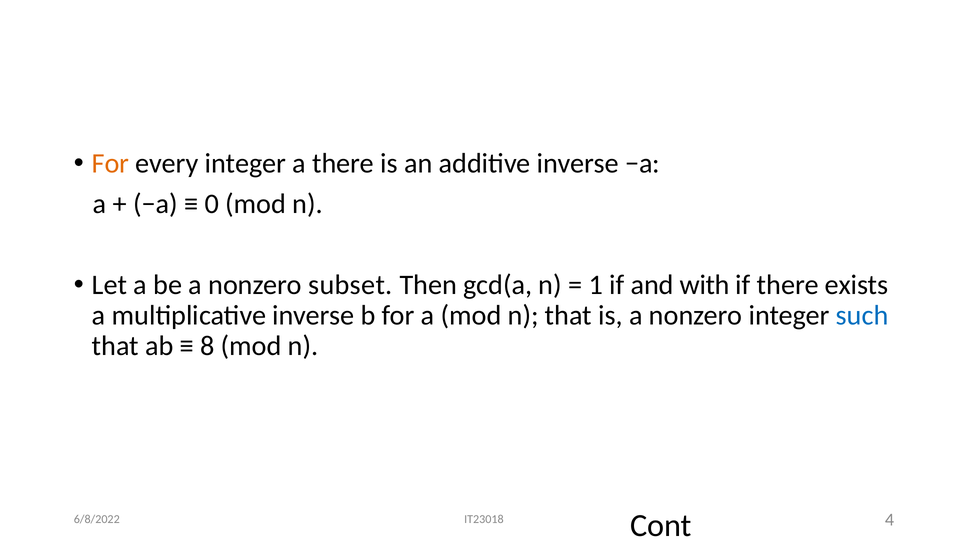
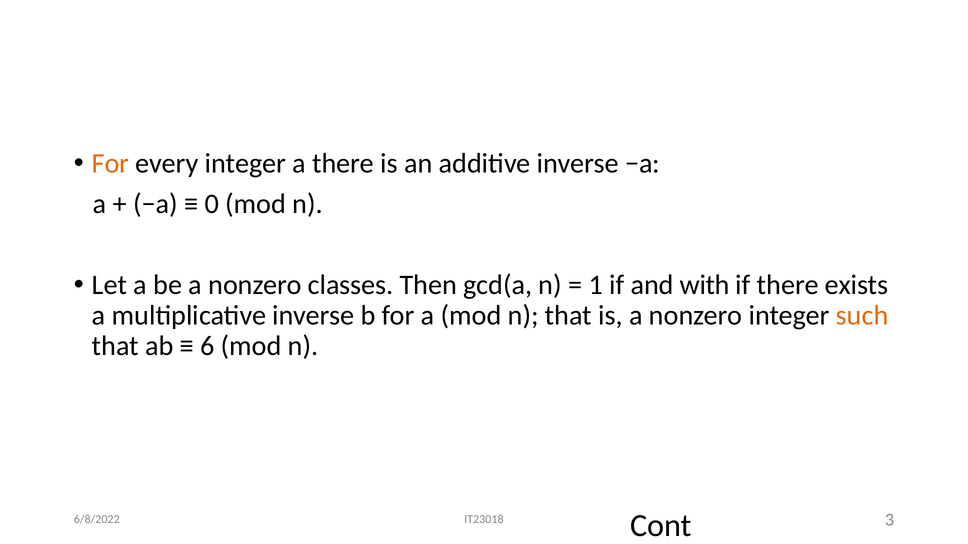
subset: subset -> classes (351, 285)
such colour: blue -> orange (862, 316)
8: 8 -> 6 (207, 346)
4: 4 -> 3 (890, 520)
